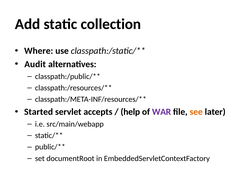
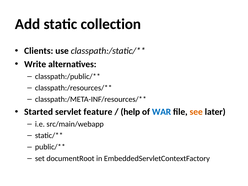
Where: Where -> Clients (39, 51)
Audit: Audit -> Write (35, 64)
accepts: accepts -> feature (98, 112)
WAR colour: purple -> blue (162, 112)
